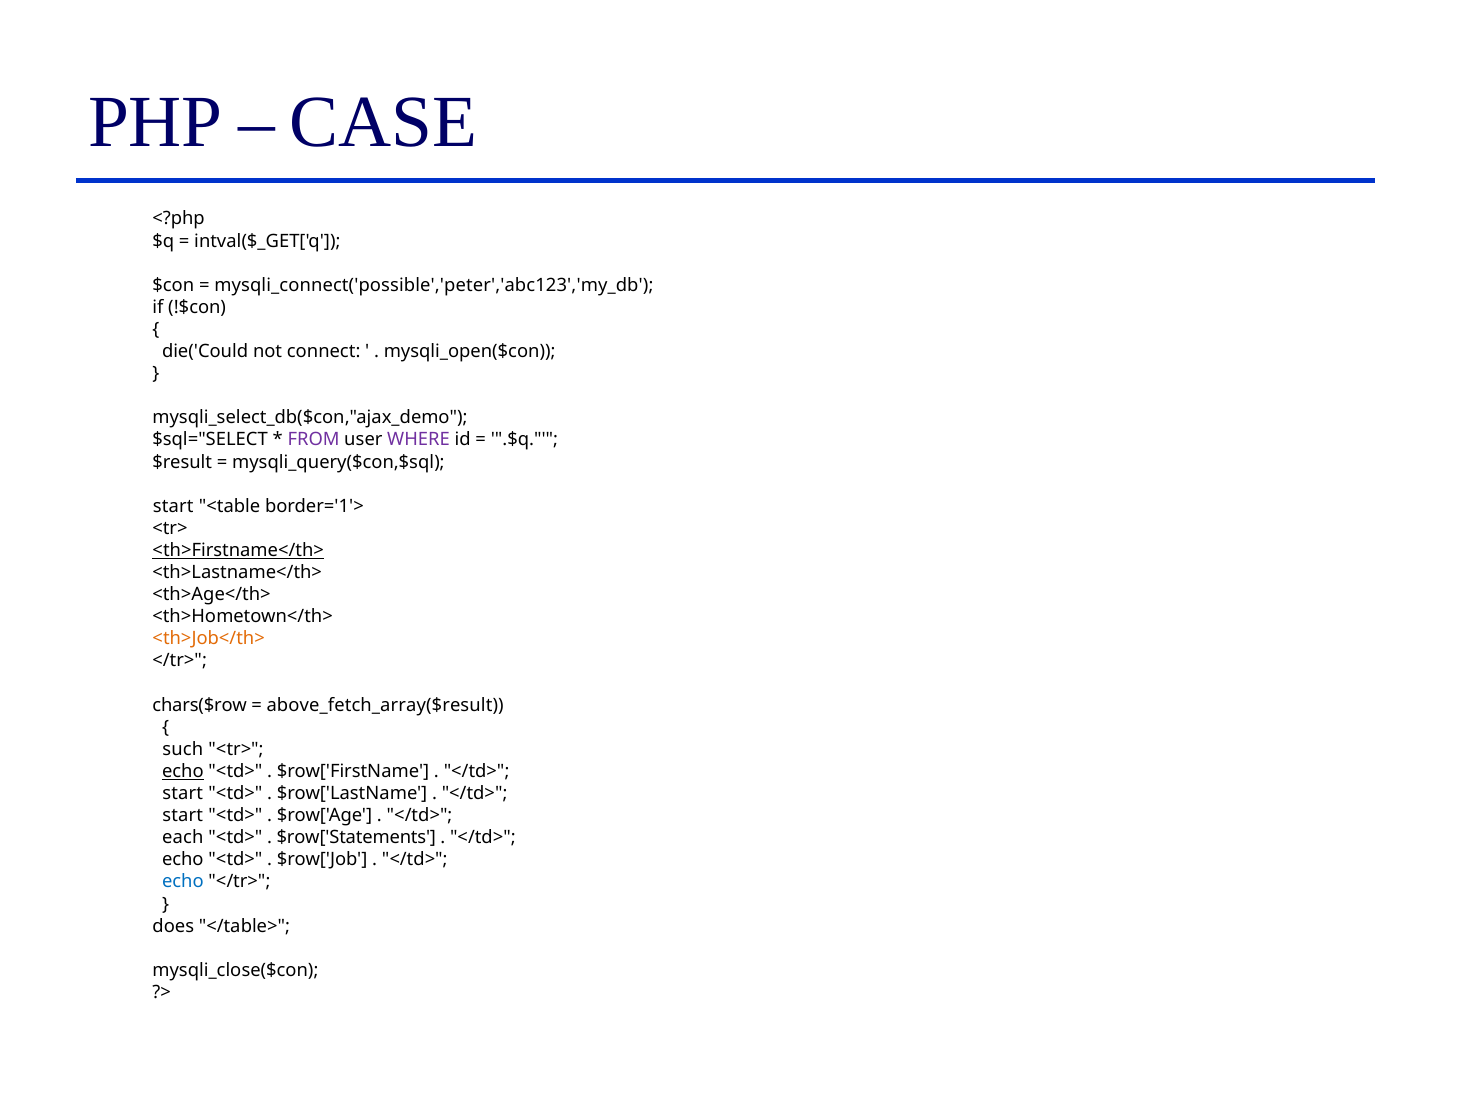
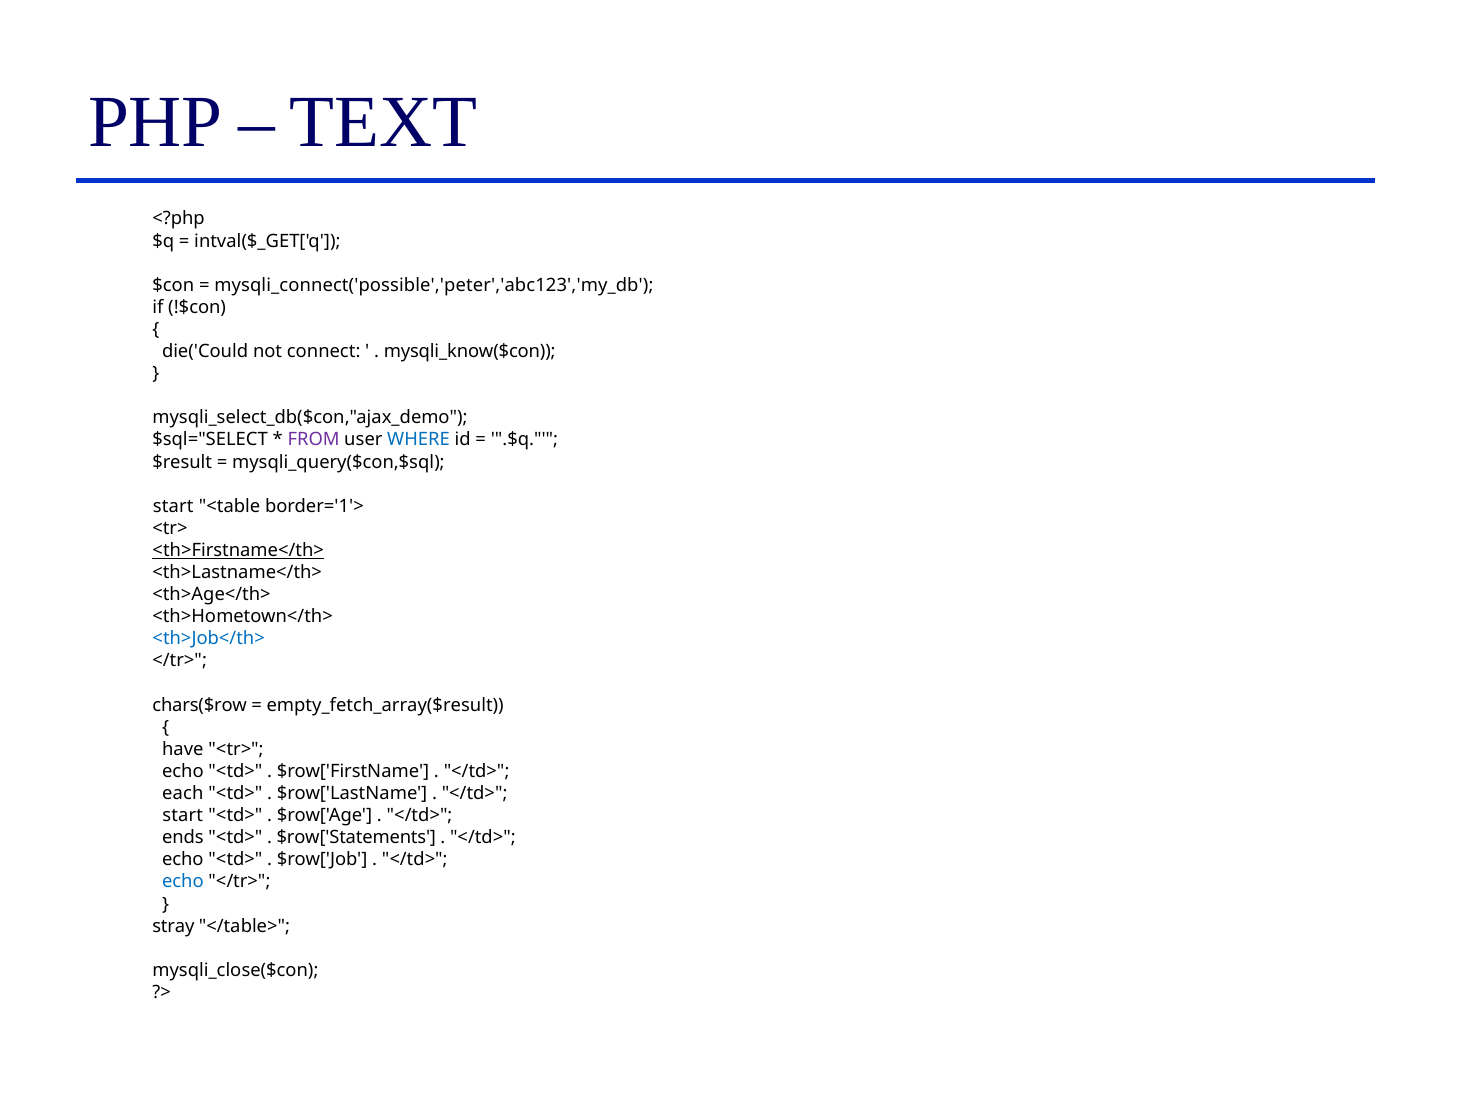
CASE: CASE -> TEXT (383, 123)
mysqli_open($con: mysqli_open($con -> mysqli_know($con (470, 352)
WHERE colour: purple -> blue (419, 440)
<th>Job</th> colour: orange -> blue (209, 639)
above_fetch_array($result: above_fetch_array($result -> empty_fetch_array($result (385, 705)
such: such -> have (183, 750)
echo underline: present -> none (183, 772)
start: start -> each (183, 794)
each: each -> ends (183, 838)
does: does -> stray (173, 926)
